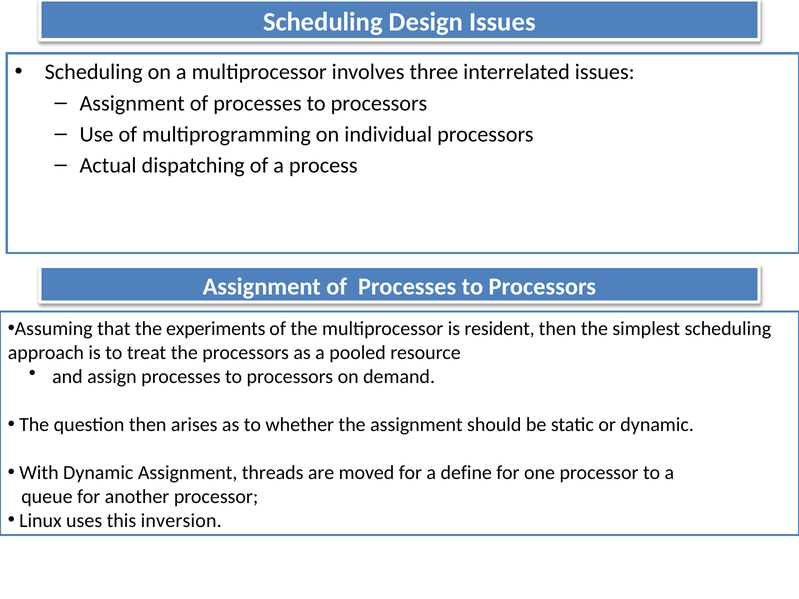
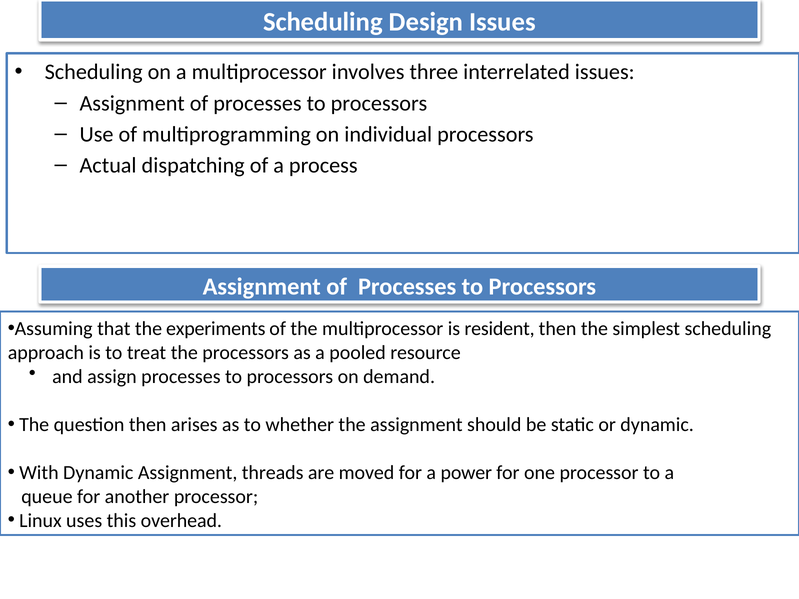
define: define -> power (466, 473)
inversion: inversion -> overhead (181, 521)
